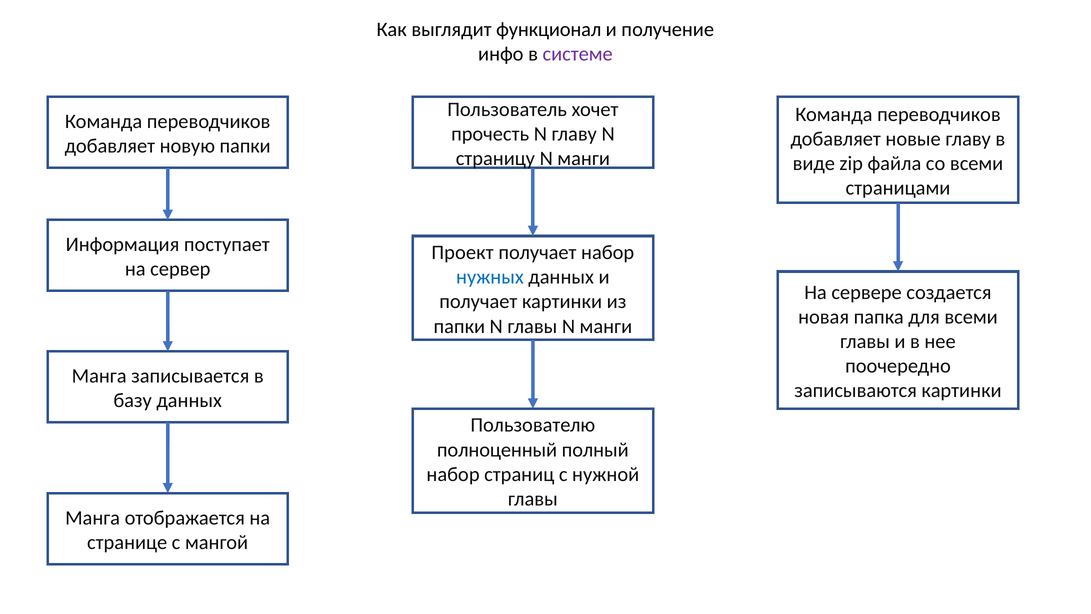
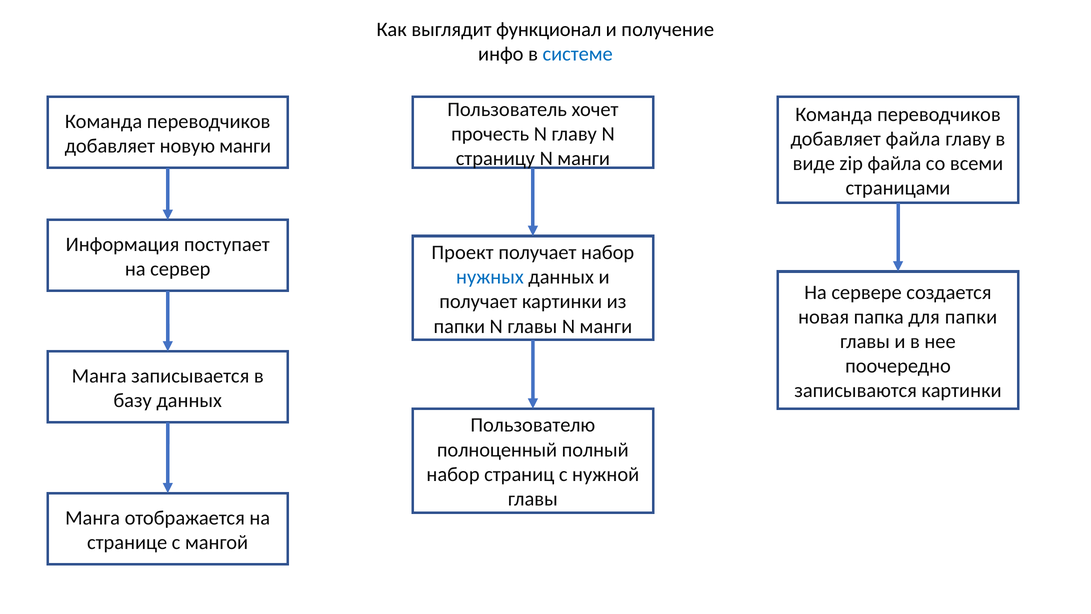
системе colour: purple -> blue (578, 54)
добавляет новые: новые -> файла (913, 139)
новую папки: папки -> манги (245, 146)
для всеми: всеми -> папки (971, 317)
